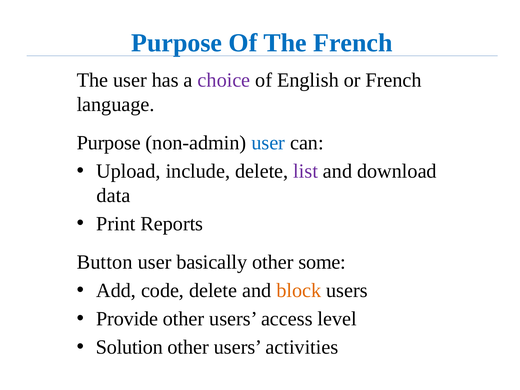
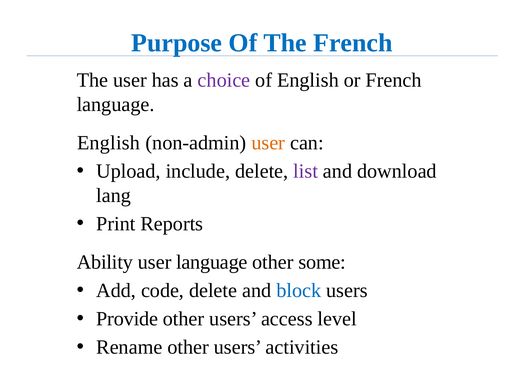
Purpose: Purpose -> English (109, 143)
user colour: blue -> orange (268, 143)
data: data -> lang (114, 195)
Button: Button -> Ability (105, 262)
user basically: basically -> language (212, 262)
block colour: orange -> blue (299, 291)
Solution: Solution -> Rename (129, 347)
